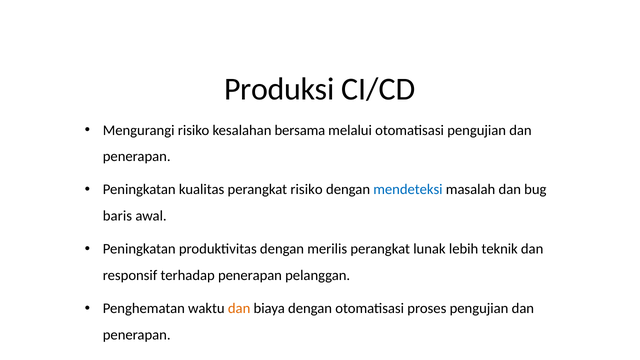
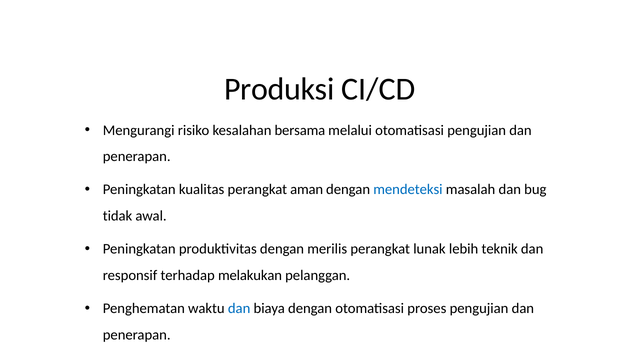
perangkat risiko: risiko -> aman (307, 190)
baris: baris -> tidak (118, 216)
terhadap penerapan: penerapan -> melakukan (250, 275)
dan colour: orange -> blue (239, 309)
